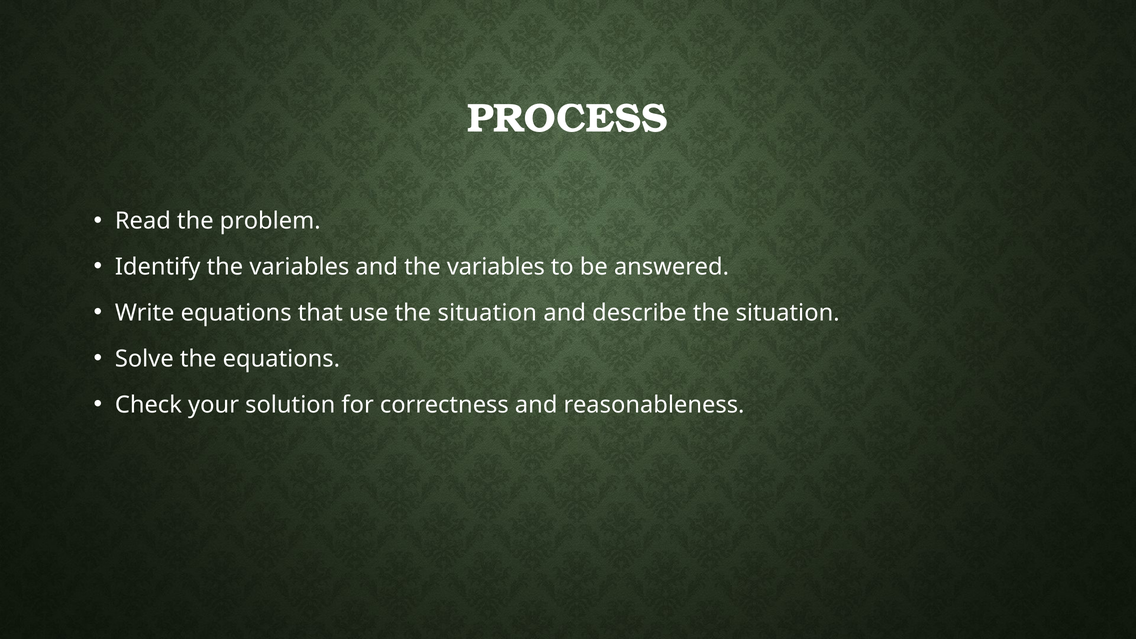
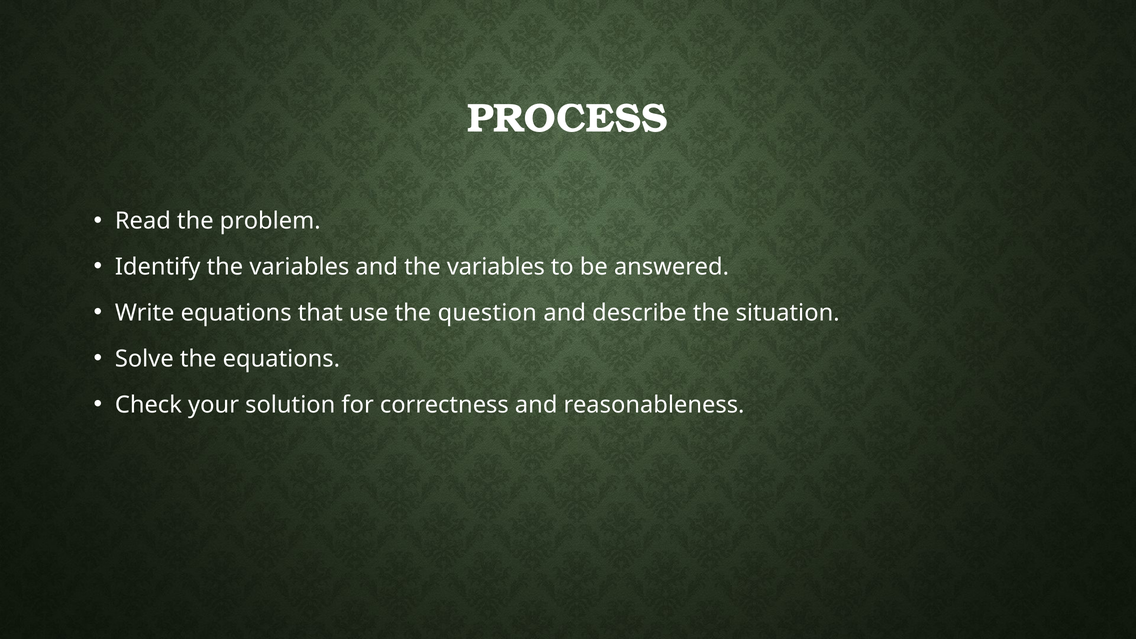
use the situation: situation -> question (487, 313)
